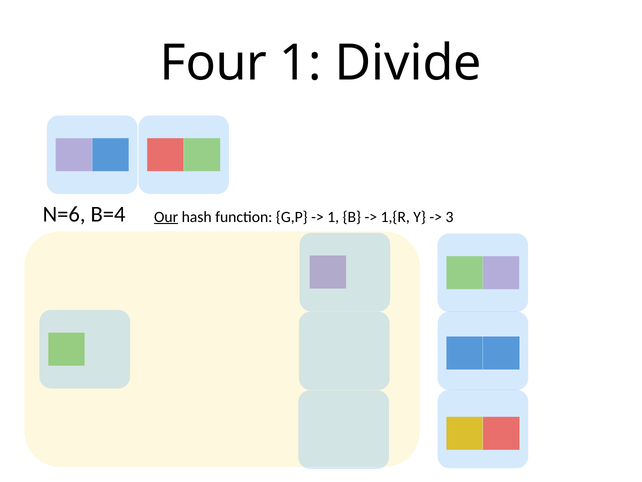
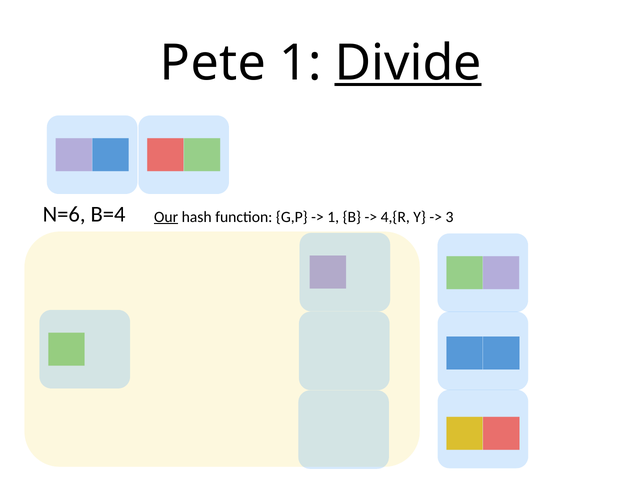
Four: Four -> Pete (213, 63)
Divide underline: none -> present (408, 63)
1,{R: 1,{R -> 4,{R (395, 217)
